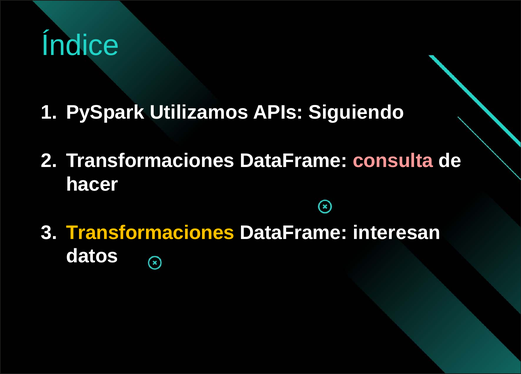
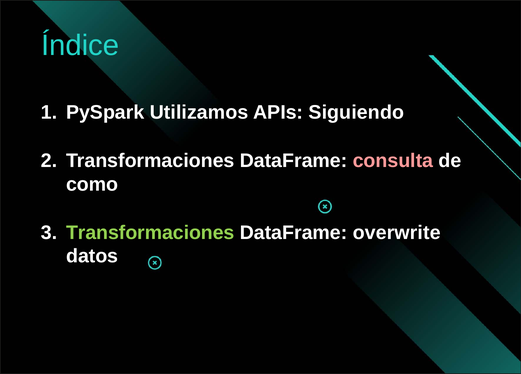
hacer: hacer -> como (92, 184)
Transformaciones colour: yellow -> light green (150, 232)
interesan: interesan -> overwrite (397, 232)
